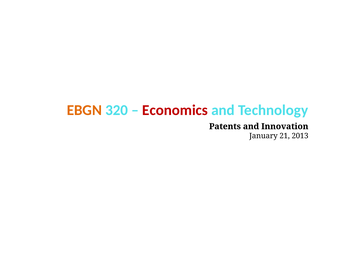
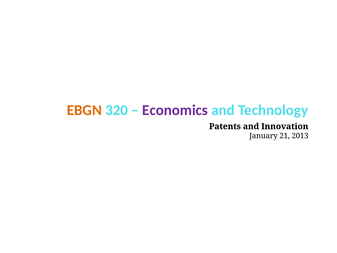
Economics colour: red -> purple (175, 110)
